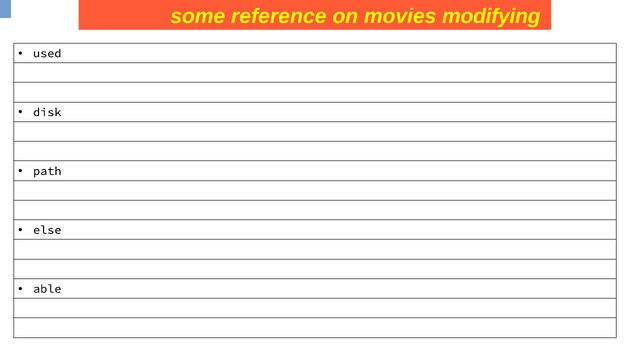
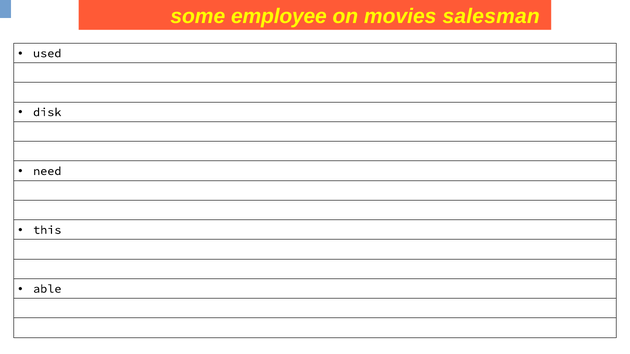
reference: reference -> employee (279, 16)
modifying: modifying -> salesman (491, 16)
path: path -> need (47, 171)
else: else -> this (47, 230)
